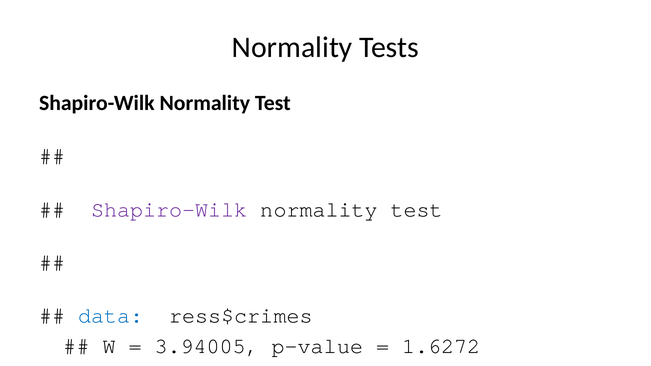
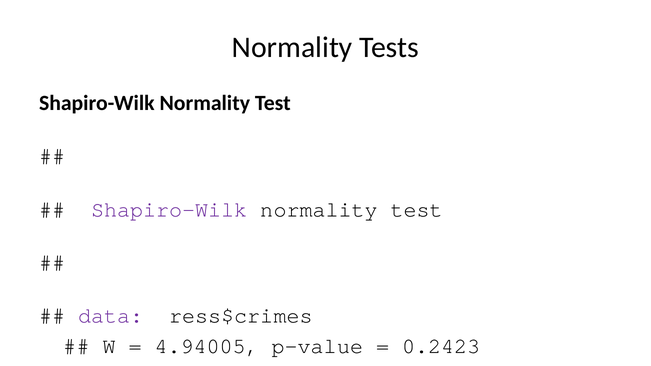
data colour: blue -> purple (111, 316)
3.94005: 3.94005 -> 4.94005 (207, 346)
1.6272: 1.6272 -> 0.2423 (441, 346)
